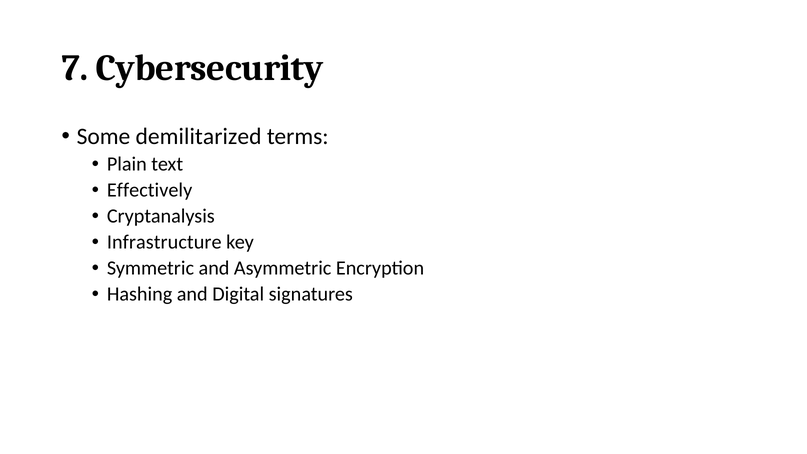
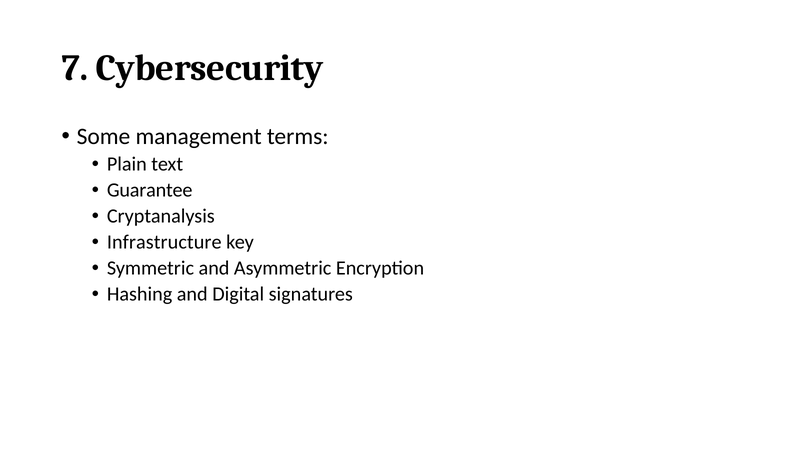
demilitarized: demilitarized -> management (199, 136)
Effectively: Effectively -> Guarantee (150, 190)
